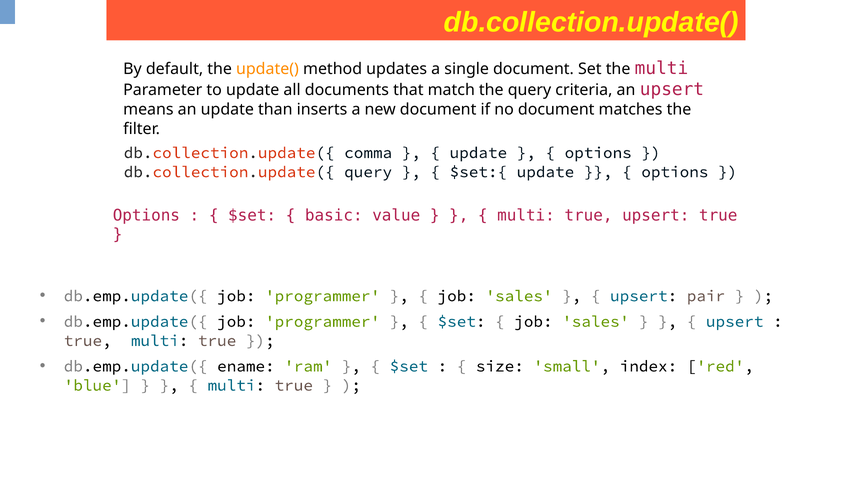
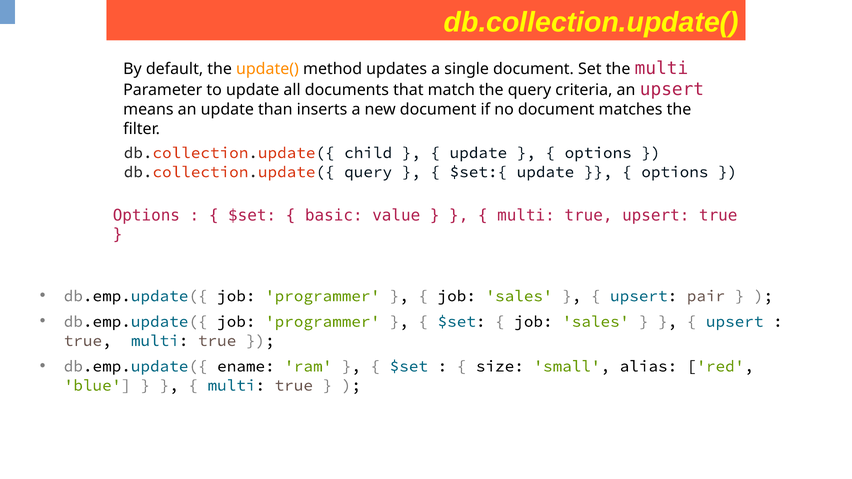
comma: comma -> child (368, 153)
index: index -> alias (648, 366)
